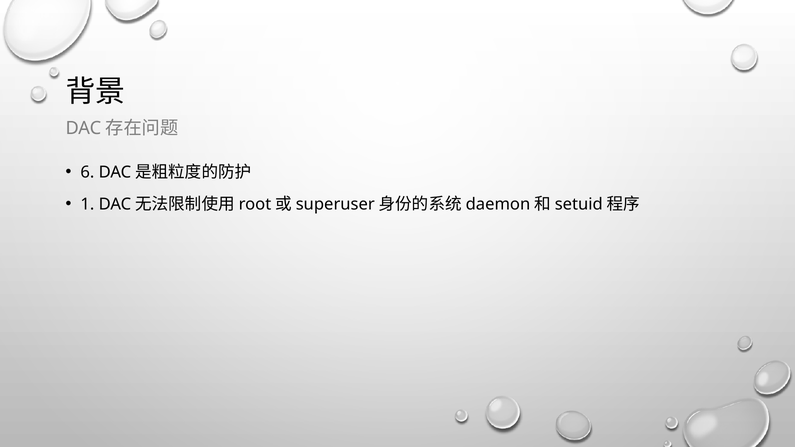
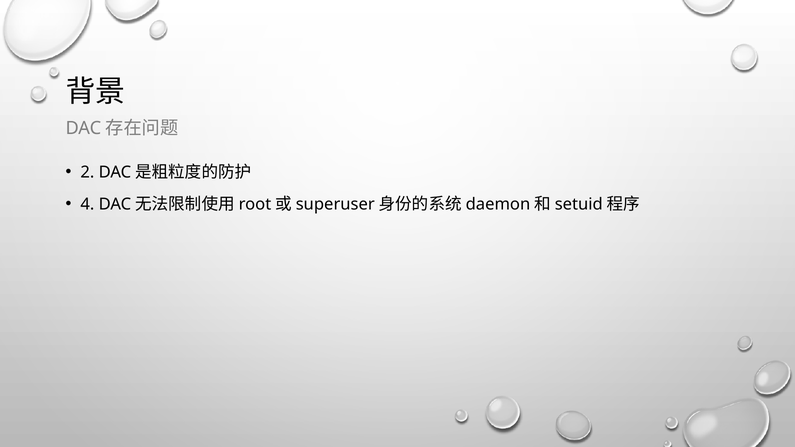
6: 6 -> 2 (87, 172)
1: 1 -> 4 (87, 205)
